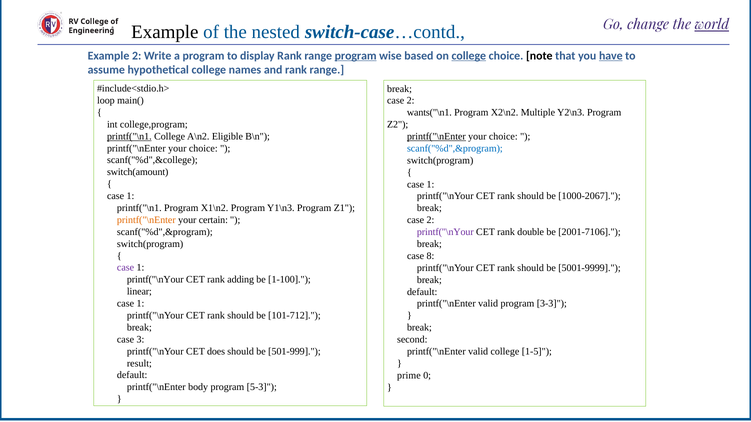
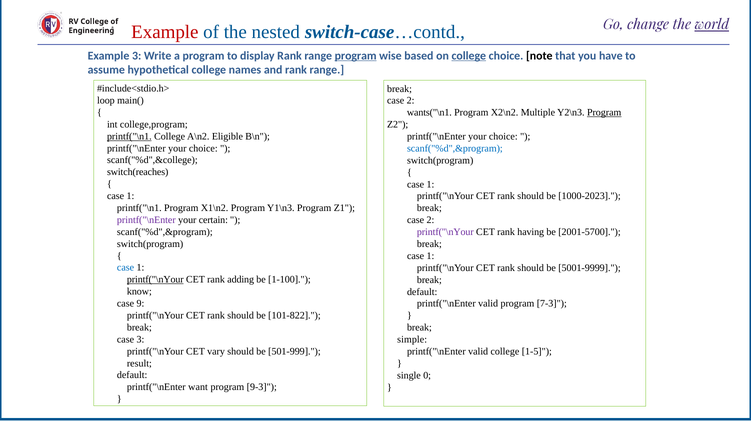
Example colour: black -> red (165, 32)
Example 2: 2 -> 3 (137, 56)
have underline: present -> none (611, 56)
Program underline: none -> present (604, 113)
printf("\nEnter underline: present -> none (436, 137)
switch(amount: switch(amount -> switch(reaches (138, 172)
1000-2067: 1000-2067 -> 1000-2023 (589, 196)
printf("\nEnter colour: orange -> purple (146, 220)
double: double -> having (531, 232)
2001-7106: 2001-7106 -> 2001-5700 (589, 232)
8: 8 -> 1 (430, 256)
case colour: purple -> blue (126, 268)
printf("\nYour underline: none -> present (155, 280)
linear: linear -> know (139, 292)
1: 1 -> 9 (140, 304)
3-3: 3-3 -> 7-3 (552, 304)
101-712: 101-712 -> 101-822 (294, 316)
second: second -> simple (412, 340)
does: does -> vary (216, 352)
prime: prime -> single (409, 376)
body: body -> want (198, 388)
5-3: 5-3 -> 9-3 (262, 388)
